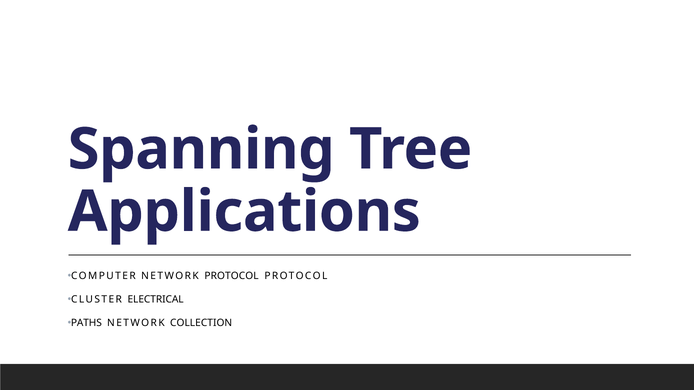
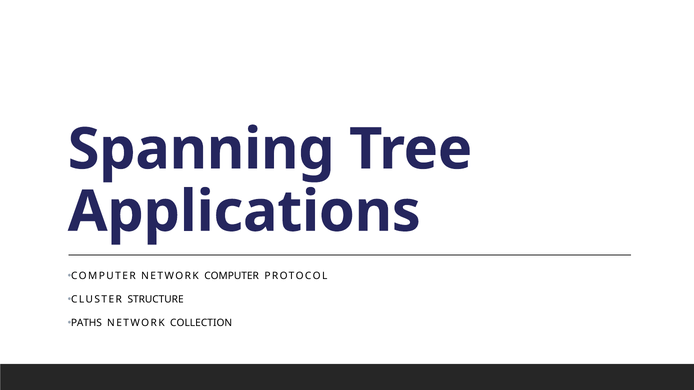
NETWORK PROTOCOL: PROTOCOL -> COMPUTER (232, 276)
ELECTRICAL: ELECTRICAL -> STRUCTURE (156, 300)
